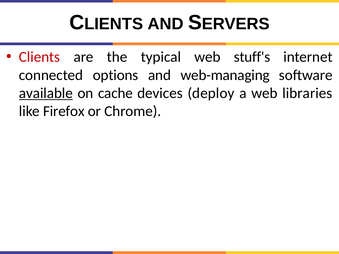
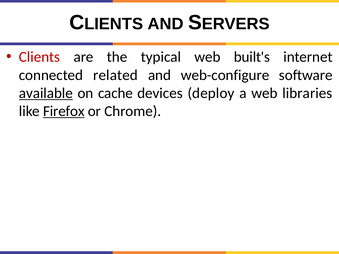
stuff's: stuff's -> built's (252, 57)
options: options -> related (115, 75)
web-managing: web-managing -> web-configure (225, 75)
Firefox underline: none -> present (64, 111)
